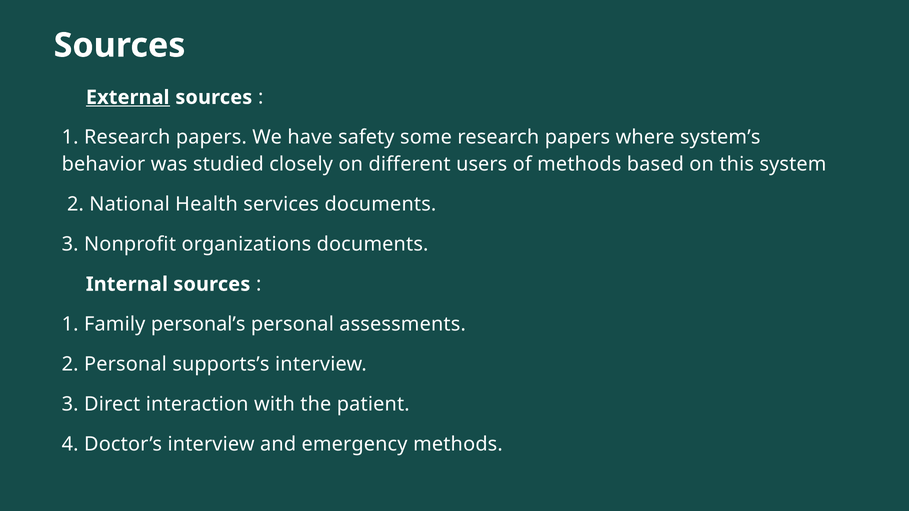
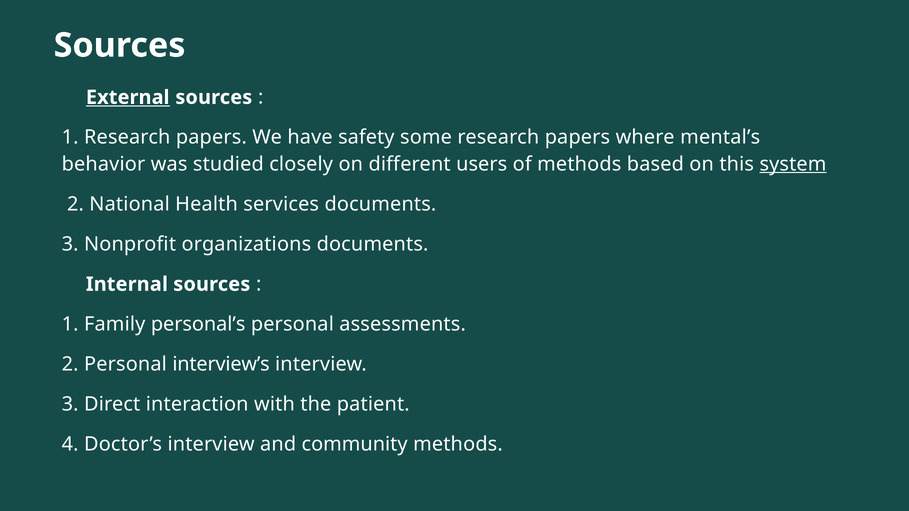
system’s: system’s -> mental’s (720, 137)
system underline: none -> present (793, 164)
supports’s: supports’s -> interview’s (221, 365)
emergency: emergency -> community (355, 445)
